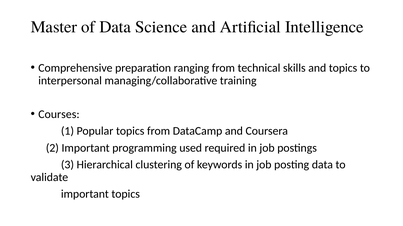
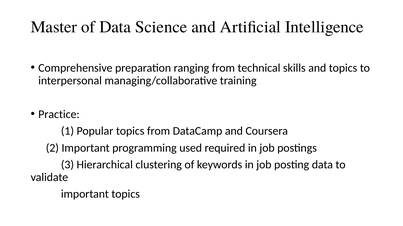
Courses: Courses -> Practice (59, 115)
